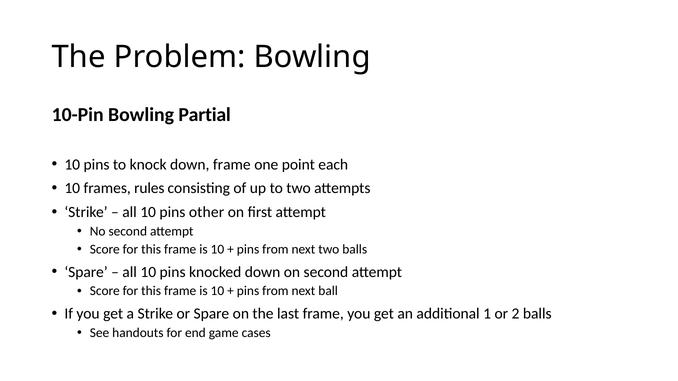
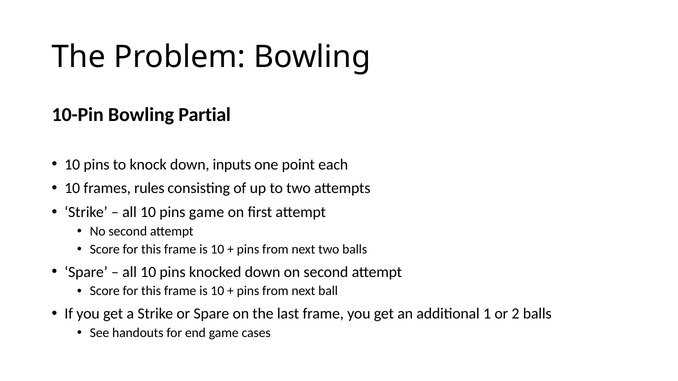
down frame: frame -> inputs (232, 165)
pins other: other -> game (207, 212)
